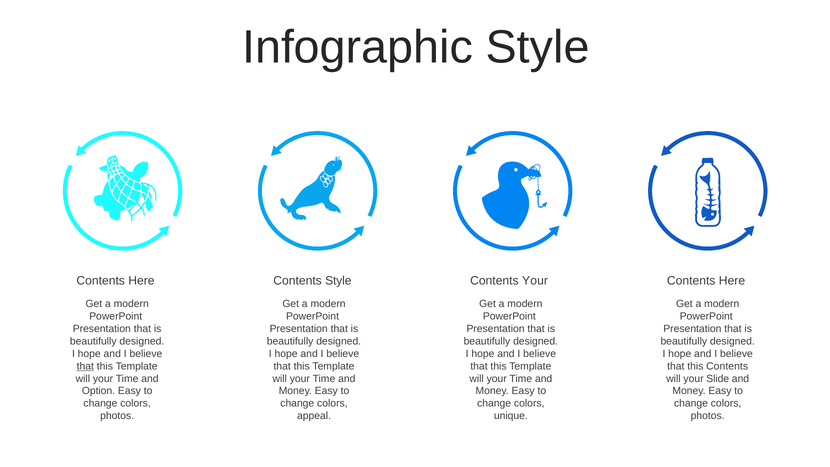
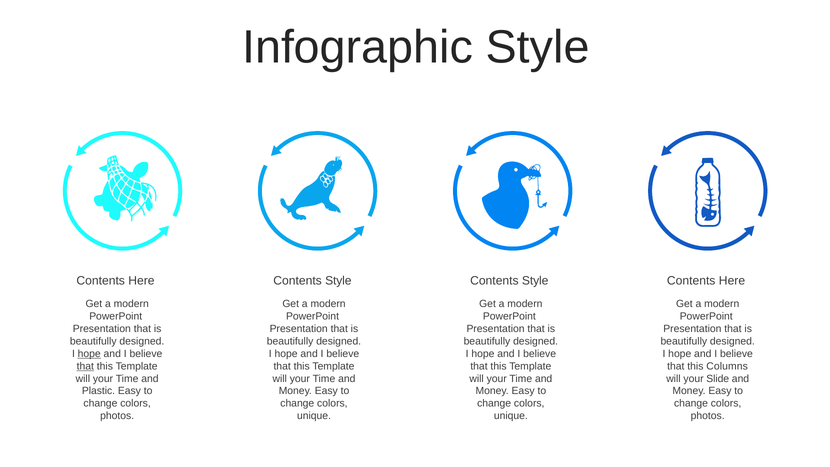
Your: Your -> Style (535, 280)
hope underline: none -> present (89, 354)
this Contents: Contents -> Columns (727, 366)
Option: Option -> Plastic (98, 391)
appeal: appeal -> unique (314, 416)
